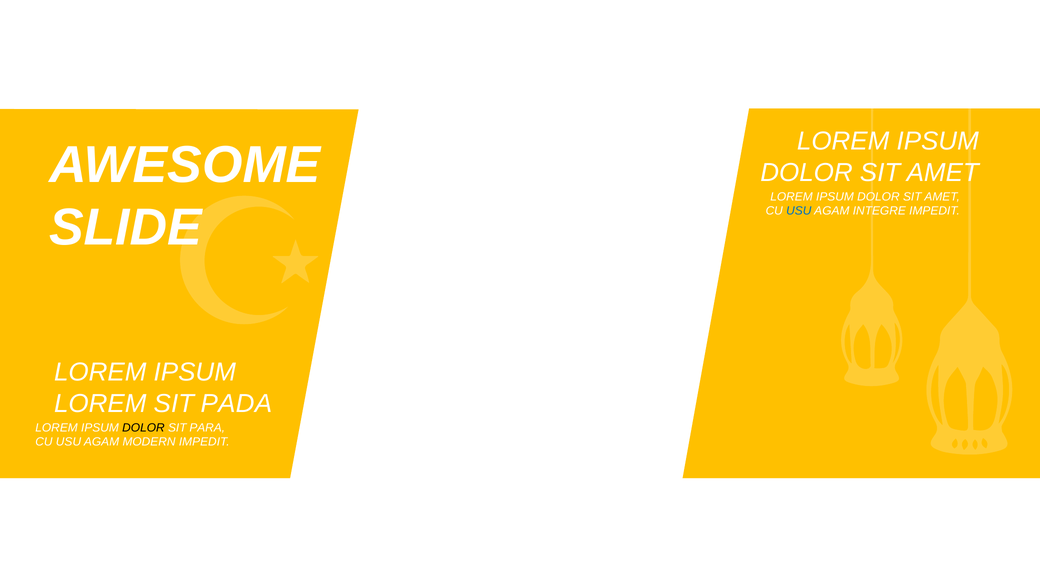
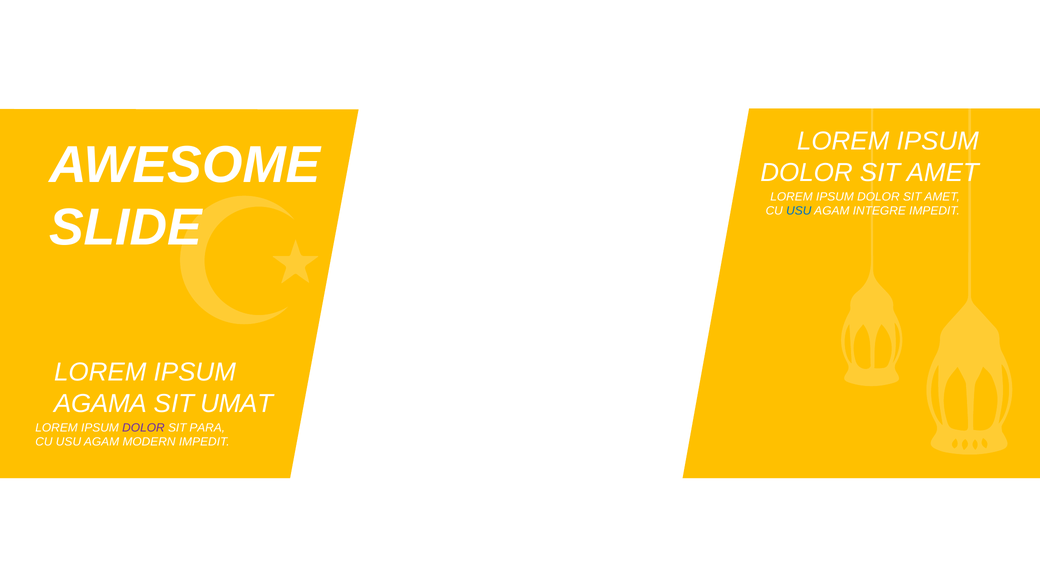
LOREM: LOREM -> AGAMA (100, 404)
PADA: PADA -> UMAT (237, 404)
DOLOR colour: black -> purple (143, 428)
